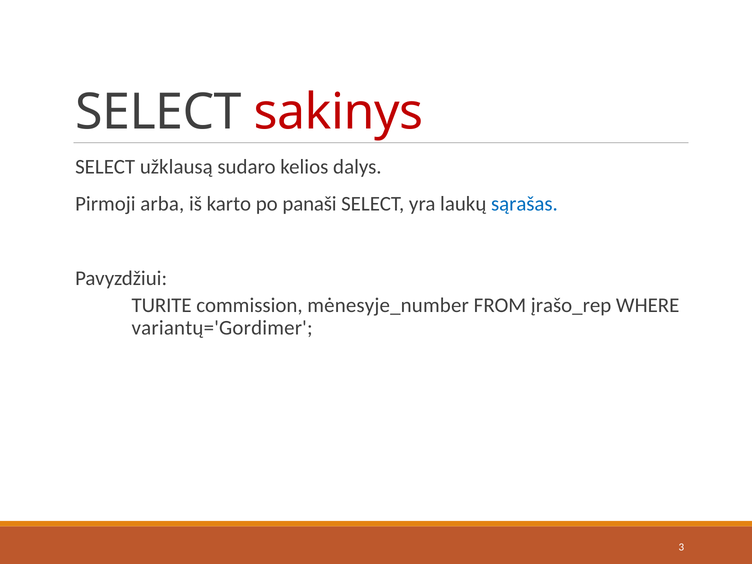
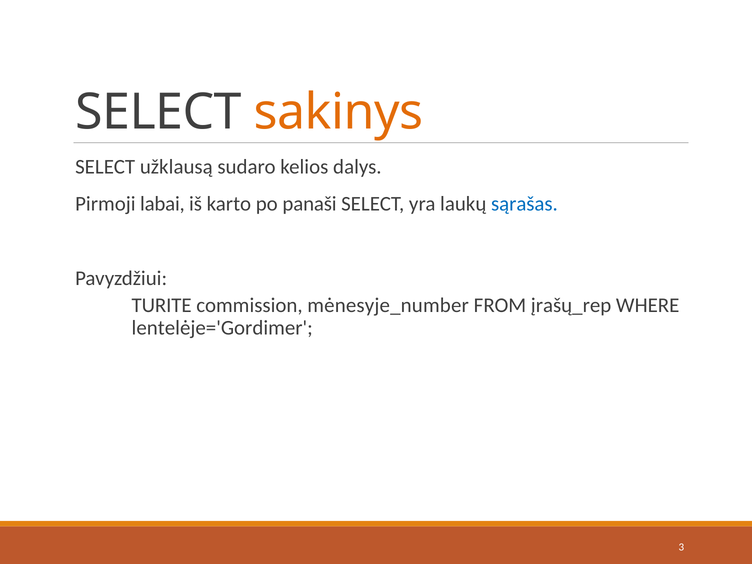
sakinys colour: red -> orange (338, 112)
arba: arba -> labai (162, 204)
įrašo_rep: įrašo_rep -> įrašų_rep (571, 305)
variantų='Gordimer: variantų='Gordimer -> lentelėje='Gordimer (222, 328)
